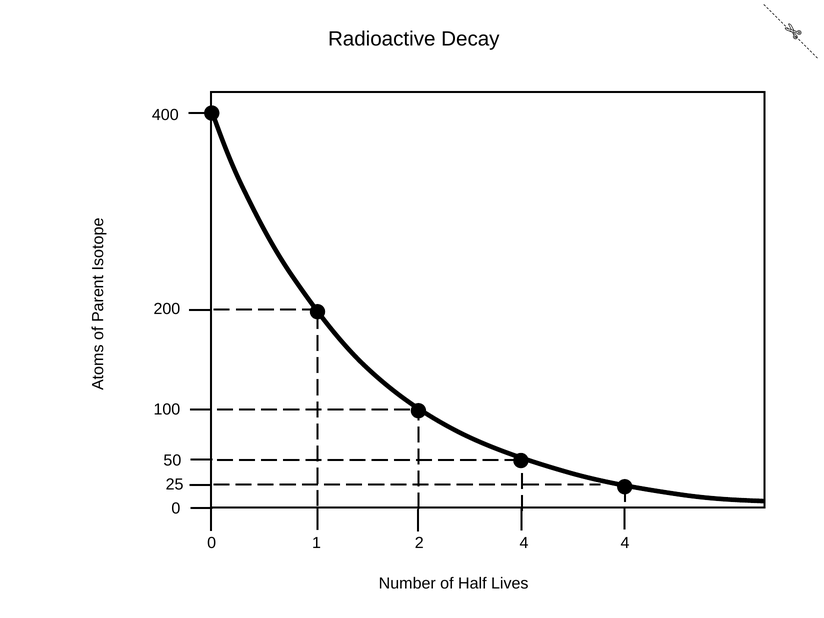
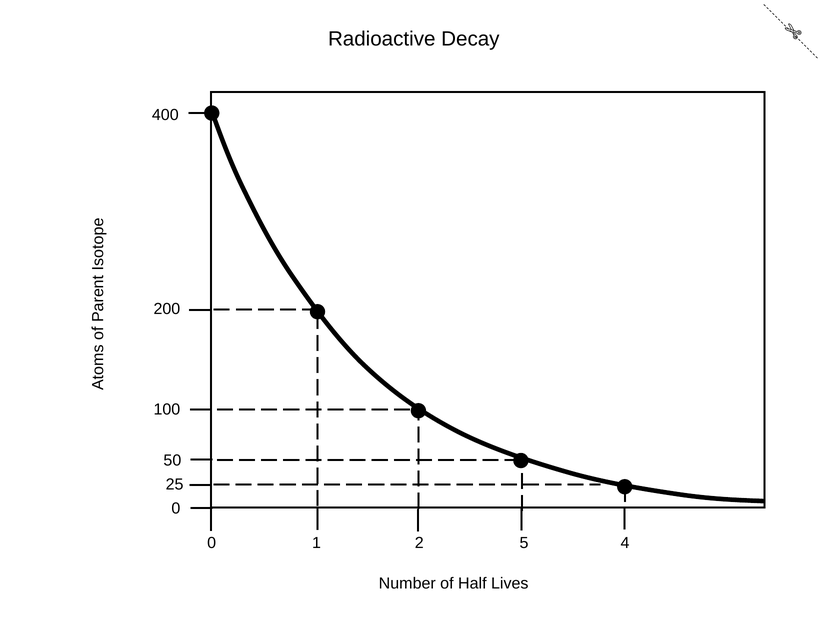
2 4: 4 -> 5 (524, 543)
